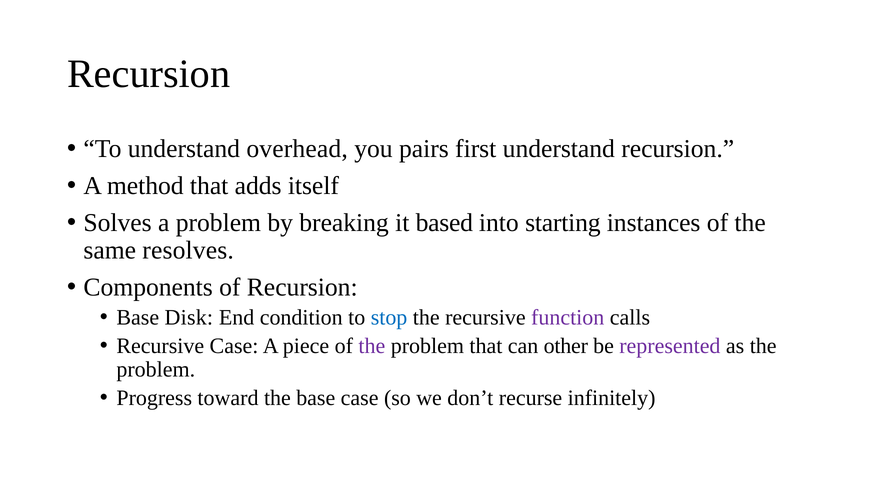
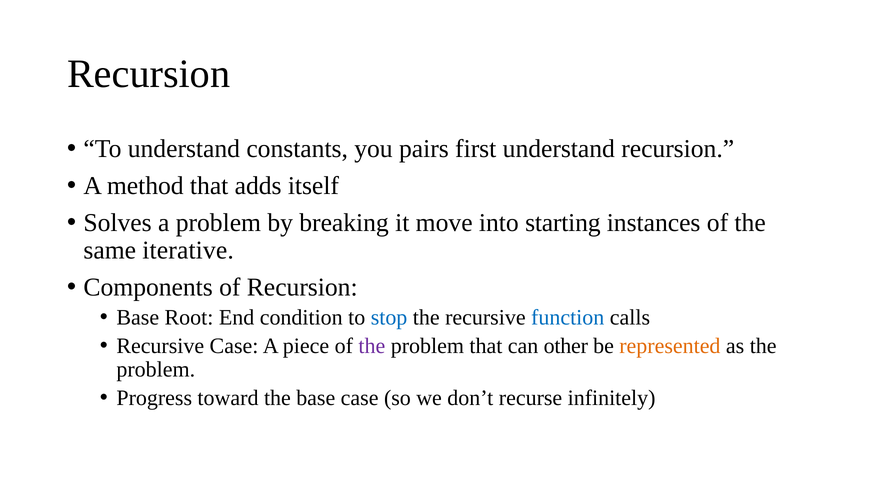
overhead: overhead -> constants (297, 149)
based: based -> move (444, 222)
resolves: resolves -> iterative (188, 250)
Disk: Disk -> Root (189, 317)
function colour: purple -> blue (568, 317)
represented colour: purple -> orange (670, 345)
